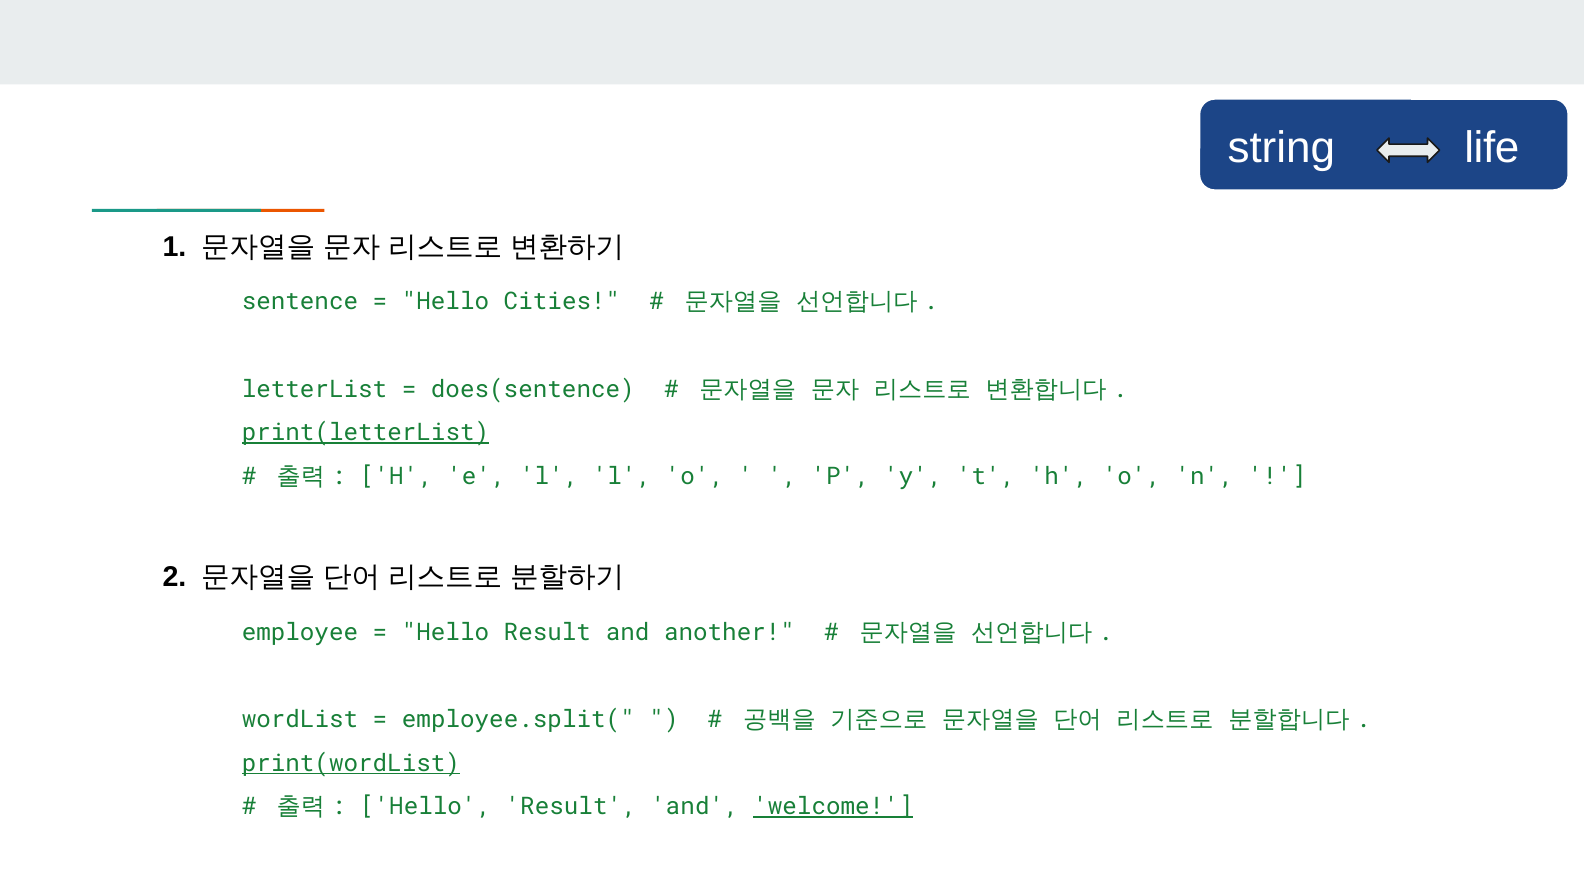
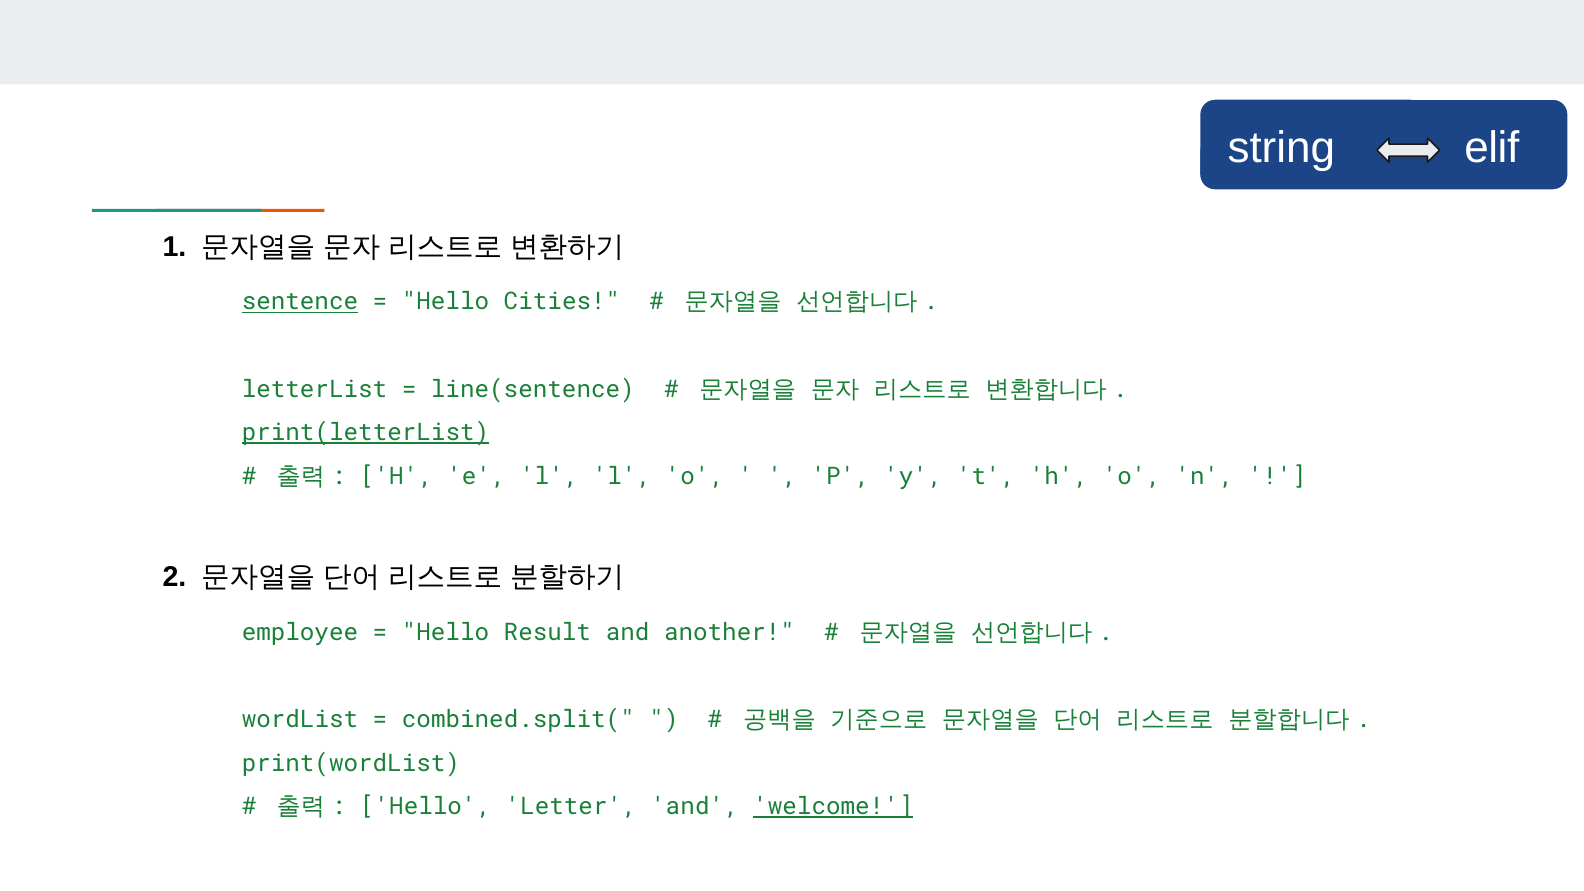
life: life -> elif (1492, 148)
sentence underline: none -> present (300, 302)
does(sentence: does(sentence -> line(sentence (533, 389)
employee.split(: employee.split( -> combined.split( (518, 719)
print(wordList underline: present -> none (351, 763)
Result: Result -> Letter (571, 807)
